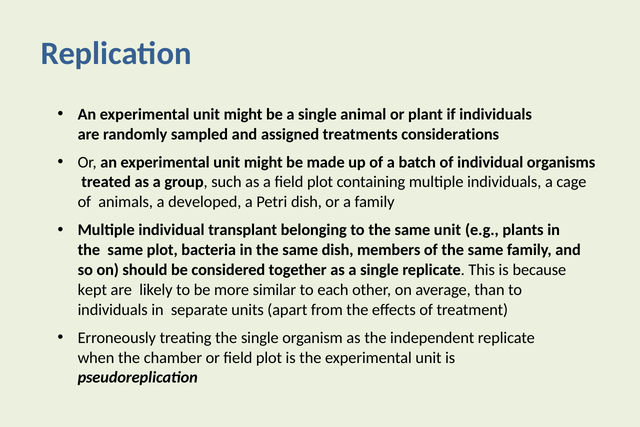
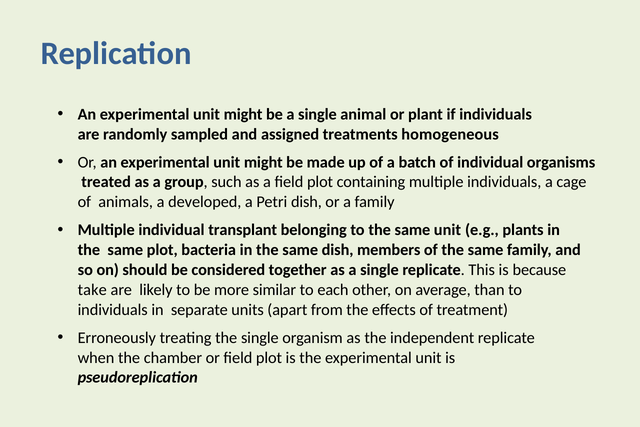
considerations: considerations -> homogeneous (450, 134)
kept: kept -> take (92, 290)
